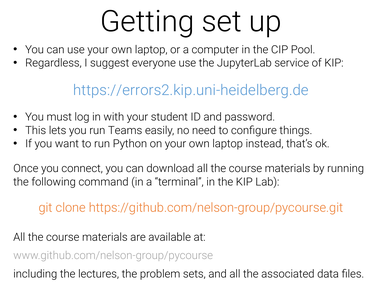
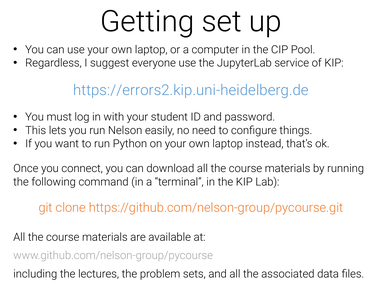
Teams: Teams -> Nelson (125, 131)
